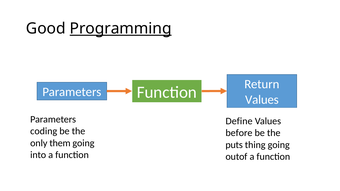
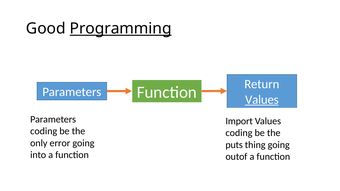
Values underline: none -> present (262, 100)
Define: Define -> Import (239, 121)
before: before -> coding (239, 133)
them: them -> error (60, 143)
